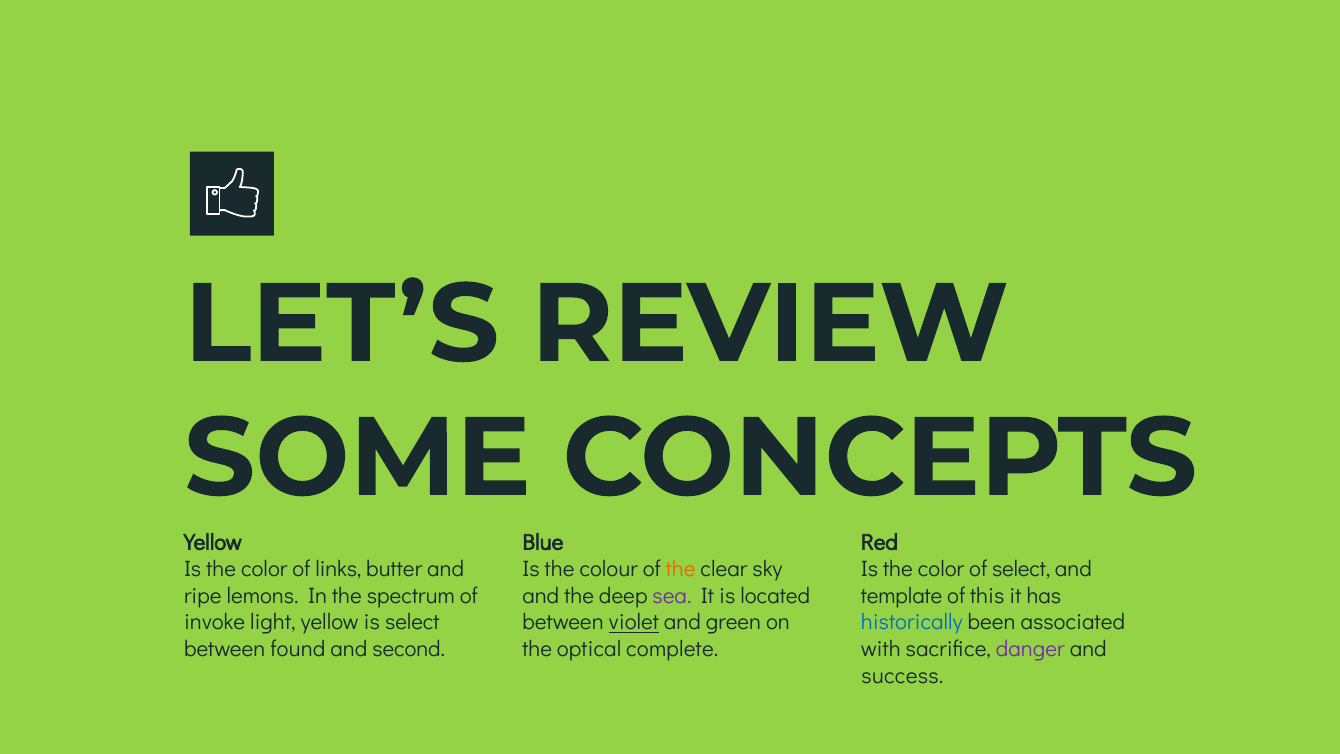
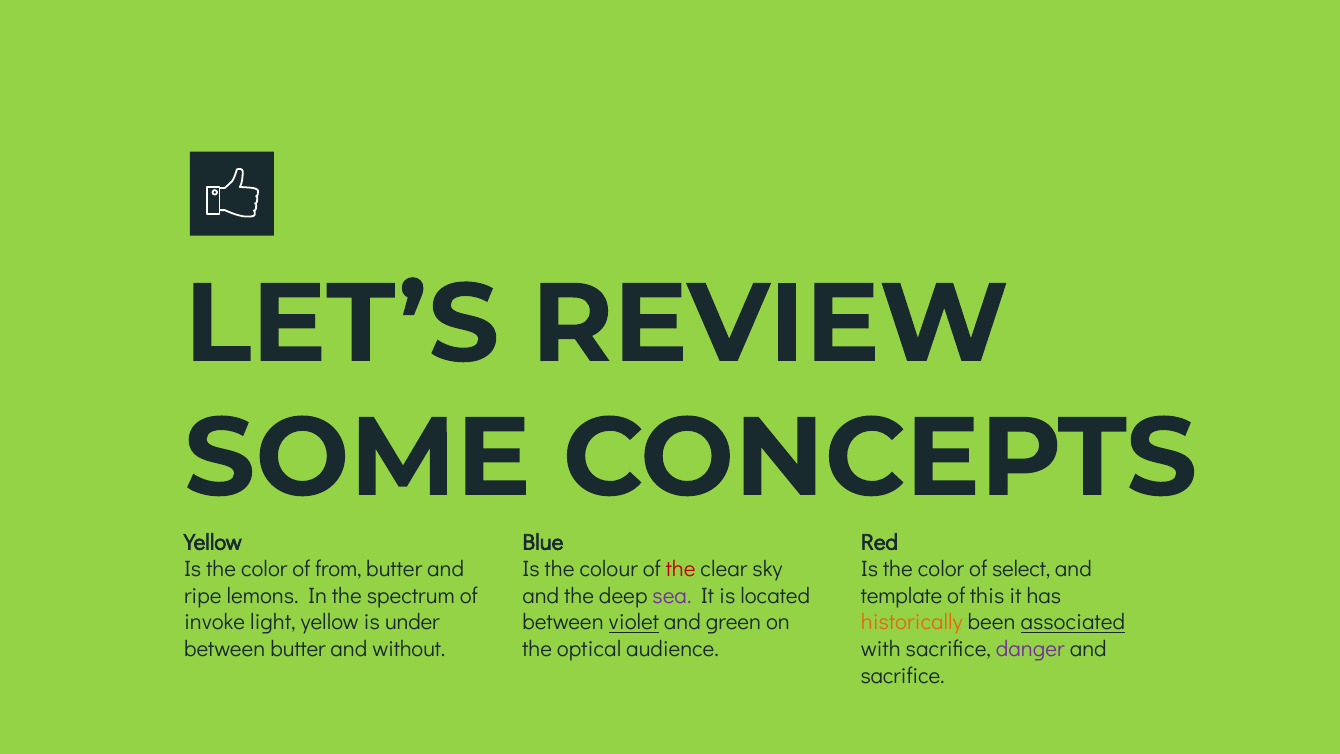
links: links -> from (338, 569)
the colour: orange -> red (681, 569)
is select: select -> under (412, 622)
historically colour: blue -> orange (912, 622)
associated underline: none -> present (1073, 622)
between found: found -> butter (298, 649)
second: second -> without (409, 649)
complete: complete -> audience (672, 649)
success: success -> sacrifice (903, 676)
